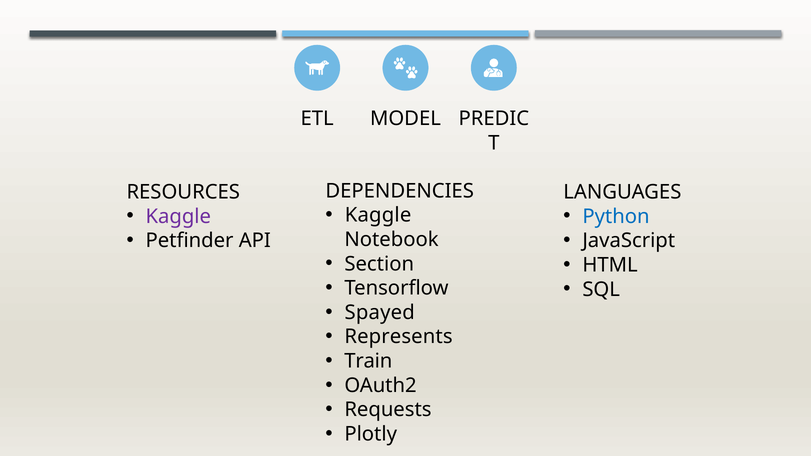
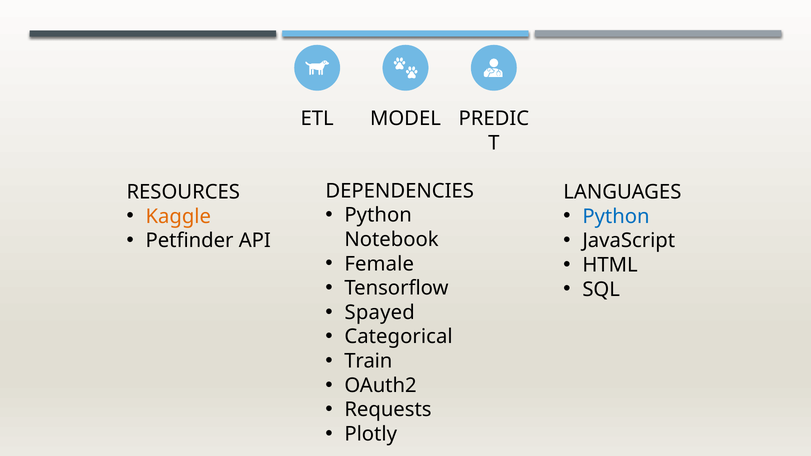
Kaggle: Kaggle -> Python (378, 215)
Kaggle colour: purple -> orange (178, 216)
Section: Section -> Female (379, 264)
Represents: Represents -> Categorical (399, 337)
